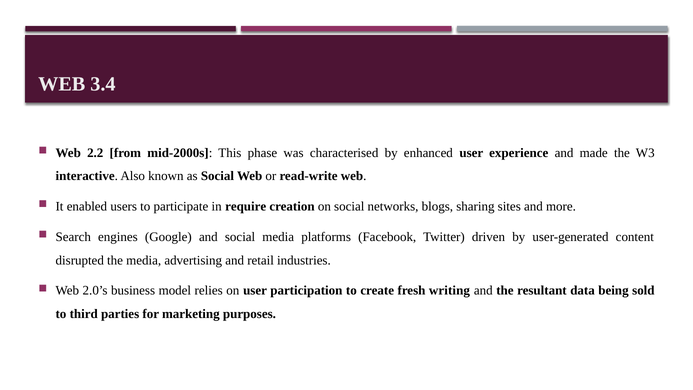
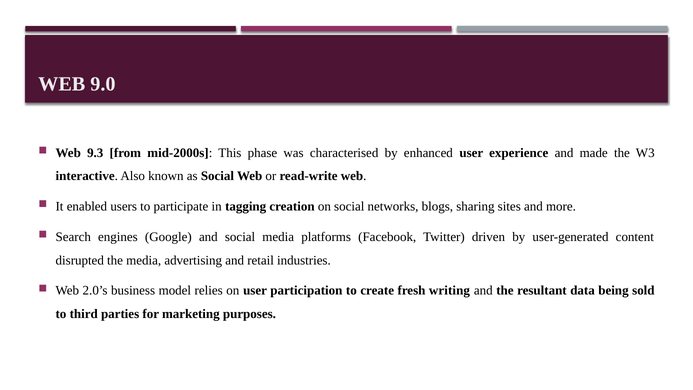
3.4: 3.4 -> 9.0 (103, 84)
2.2: 2.2 -> 9.3 (95, 153)
require: require -> tagging (246, 206)
